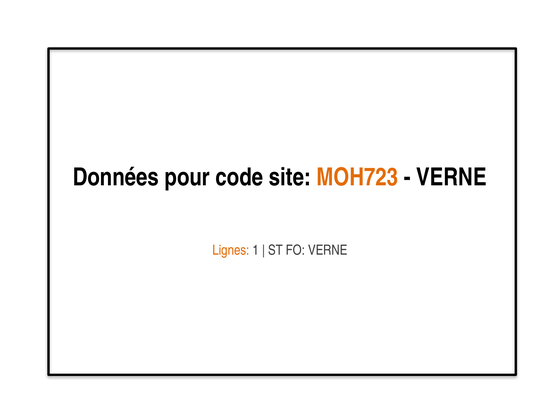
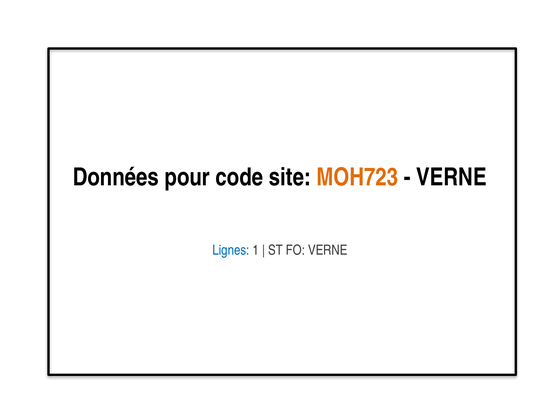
Lignes colour: orange -> blue (231, 250)
